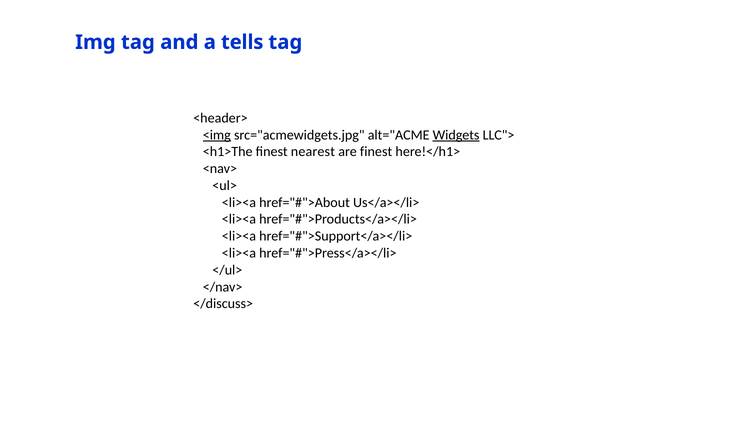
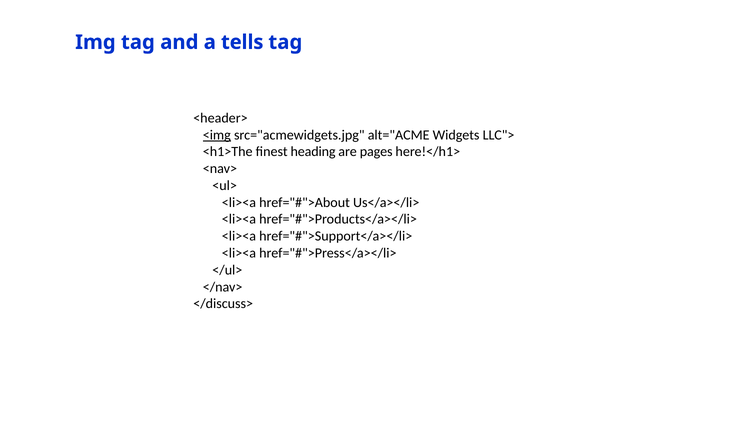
Widgets underline: present -> none (456, 135)
nearest: nearest -> heading (313, 152)
are finest: finest -> pages (376, 152)
